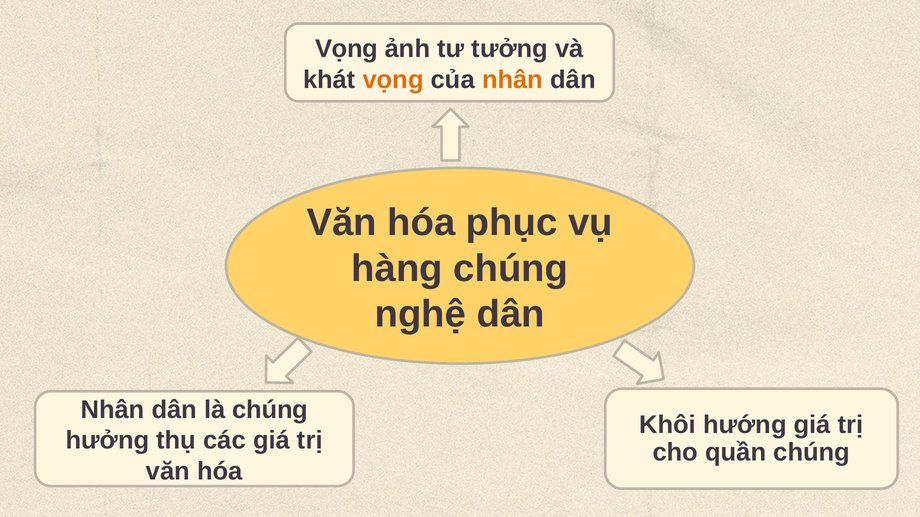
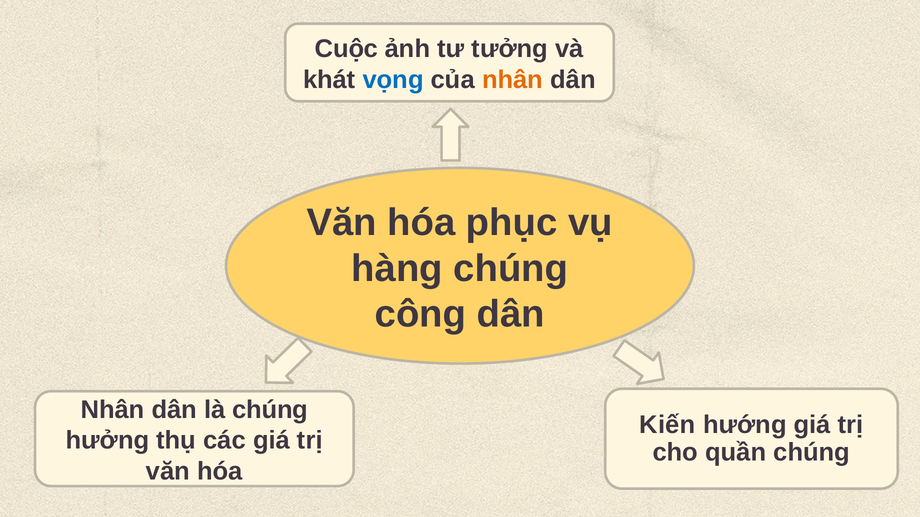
Vọng: Vọng -> Cuộc (347, 49)
vọng colour: orange -> blue (393, 80)
nghệ: nghệ -> công (420, 315)
Khôi: Khôi -> Kiến (667, 425)
